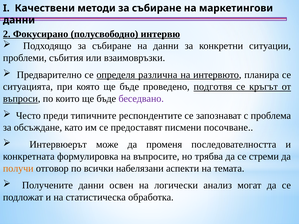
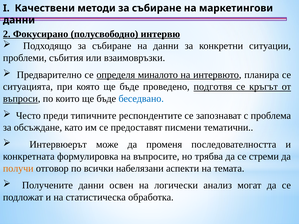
различна: различна -> миналото (158, 75)
беседвано colour: purple -> blue (141, 99)
посочване: посочване -> тематични (229, 128)
